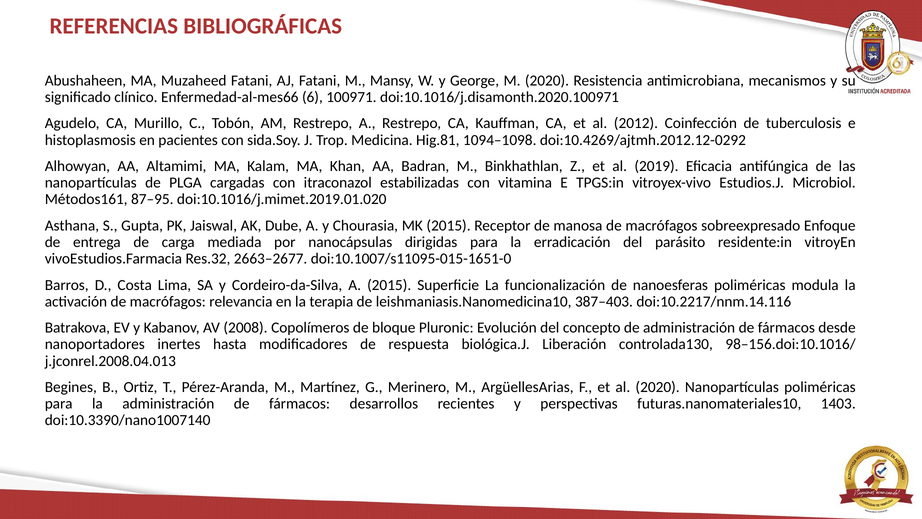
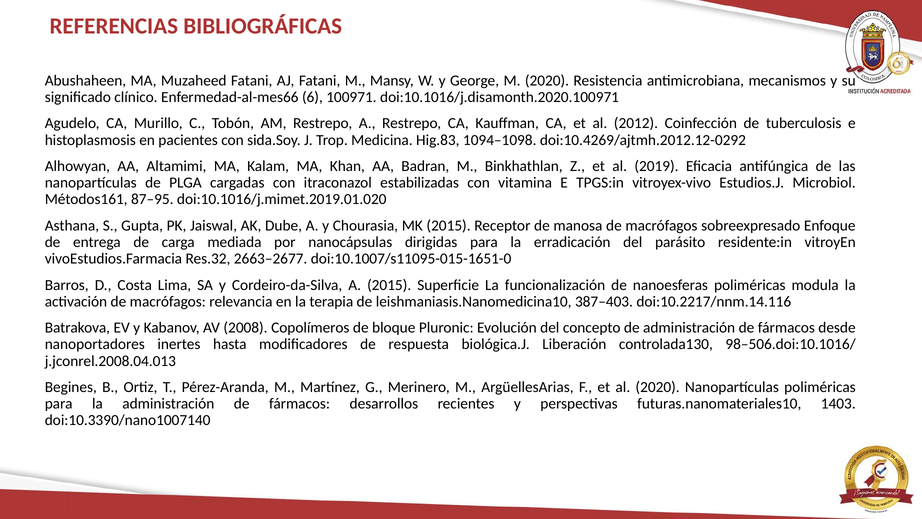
Hig.81: Hig.81 -> Hig.83 (438, 140)
98–156.doi:10.1016/: 98–156.doi:10.1016/ -> 98–506.doi:10.1016/ (791, 344)
